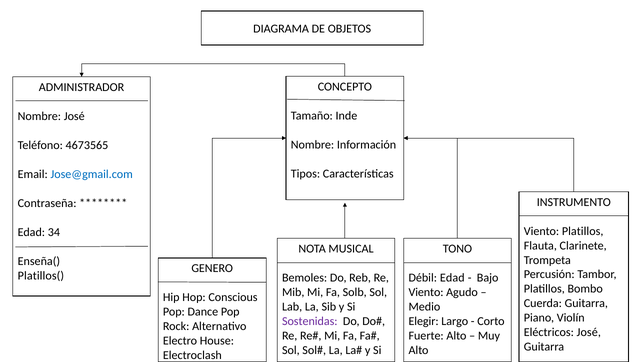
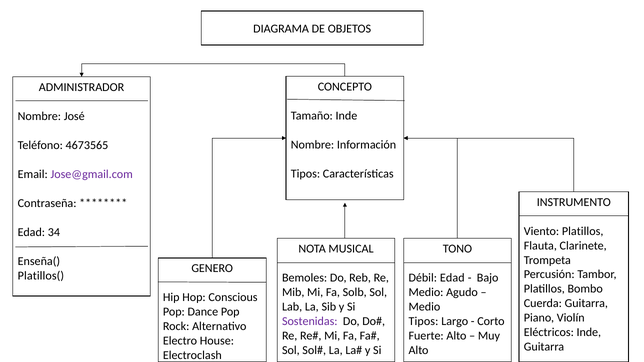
Jose@gmail.com colour: blue -> purple (92, 174)
Viento: Viento -> Medio (426, 292)
Elegir: Elegir -> Tipos (423, 321)
Eléctricos José: José -> Inde (589, 333)
